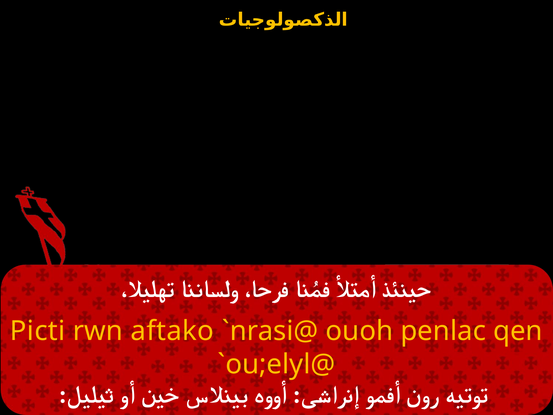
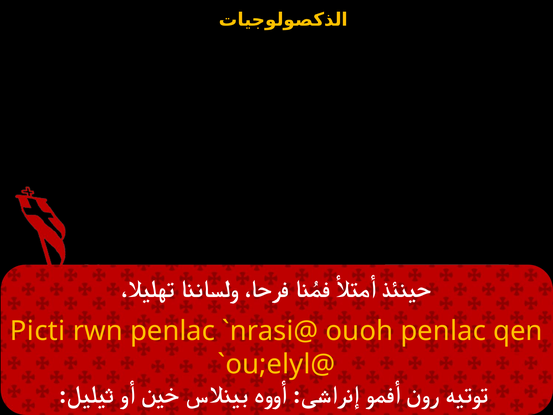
rwn aftako: aftako -> penlac (173, 331)
